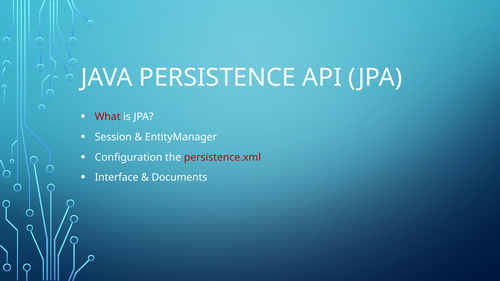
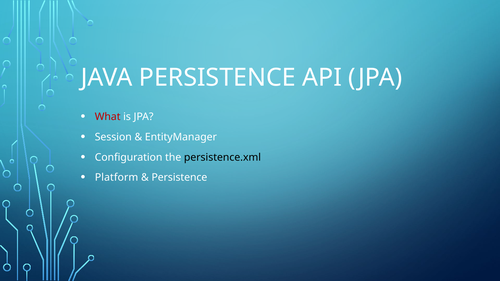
persistence.xml colour: red -> black (222, 157)
Interface: Interface -> Platform (117, 178)
Documents: Documents -> Persistence (179, 178)
